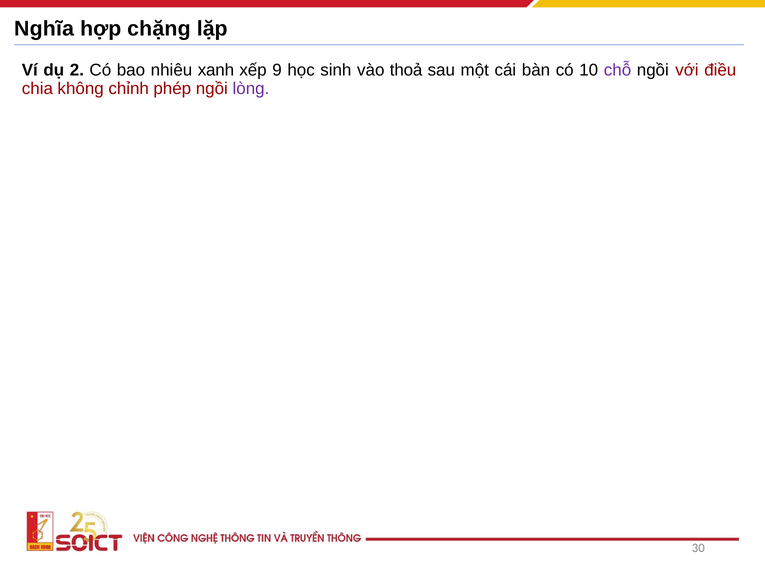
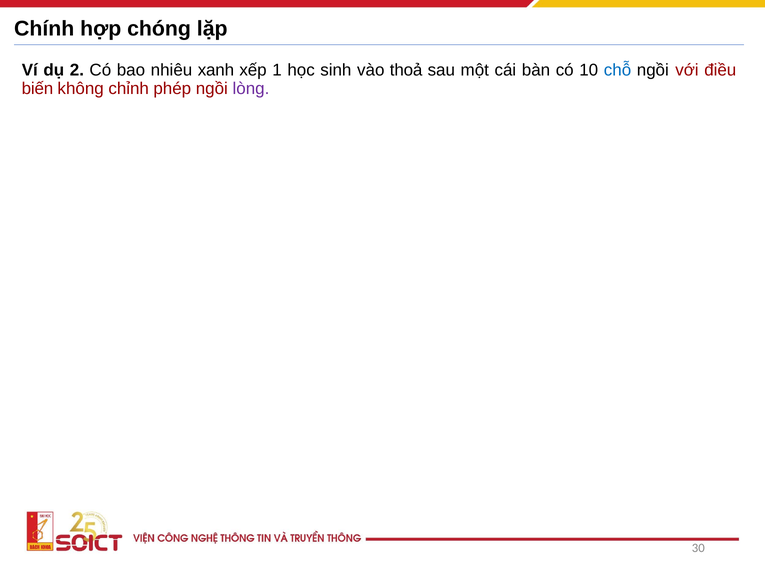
Nghĩa: Nghĩa -> Chính (44, 29)
chặng: chặng -> chóng (159, 29)
9: 9 -> 1 (277, 70)
chỗ colour: purple -> blue (618, 70)
chia: chia -> biến (37, 89)
